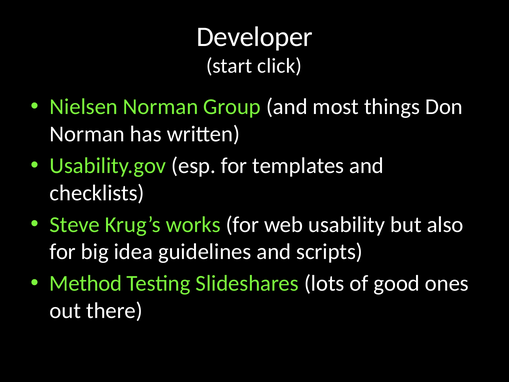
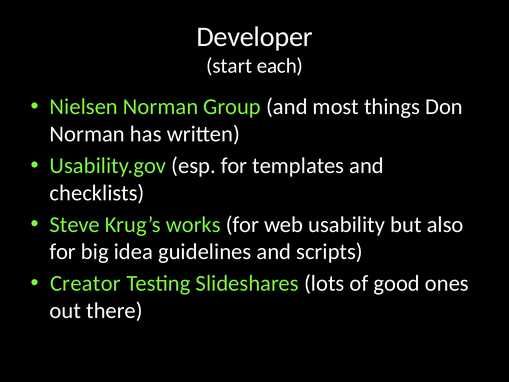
click: click -> each (280, 66)
Method: Method -> Creator (85, 283)
